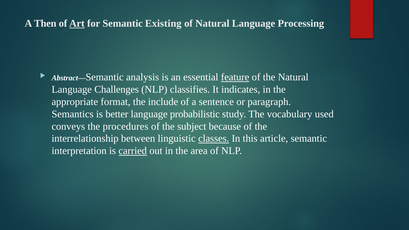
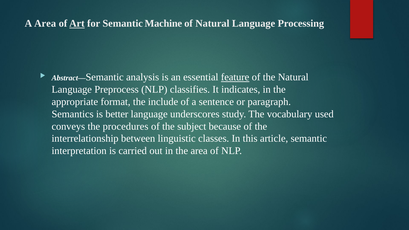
A Then: Then -> Area (45, 24)
Existing: Existing -> Machine (163, 24)
Challenges: Challenges -> Preprocess (117, 90)
probabilistic: probabilistic -> underscores (195, 114)
classes underline: present -> none (214, 139)
carried underline: present -> none (133, 151)
